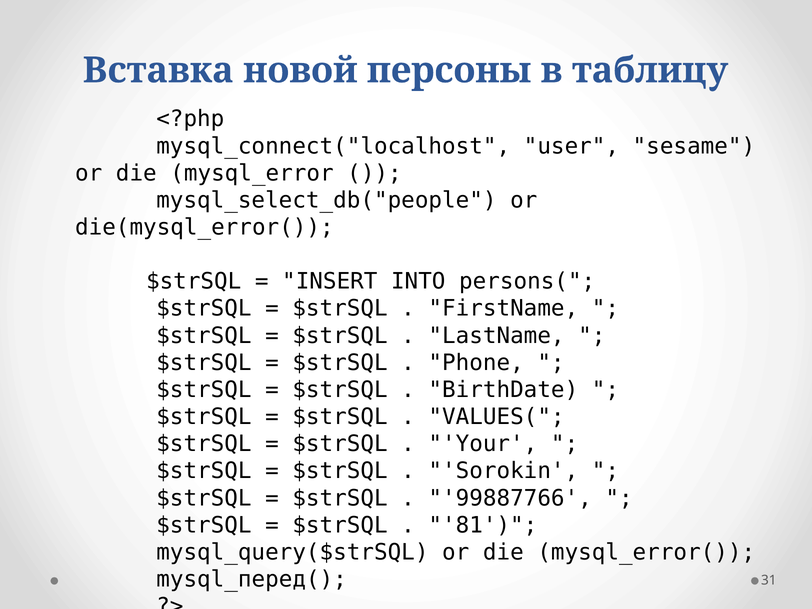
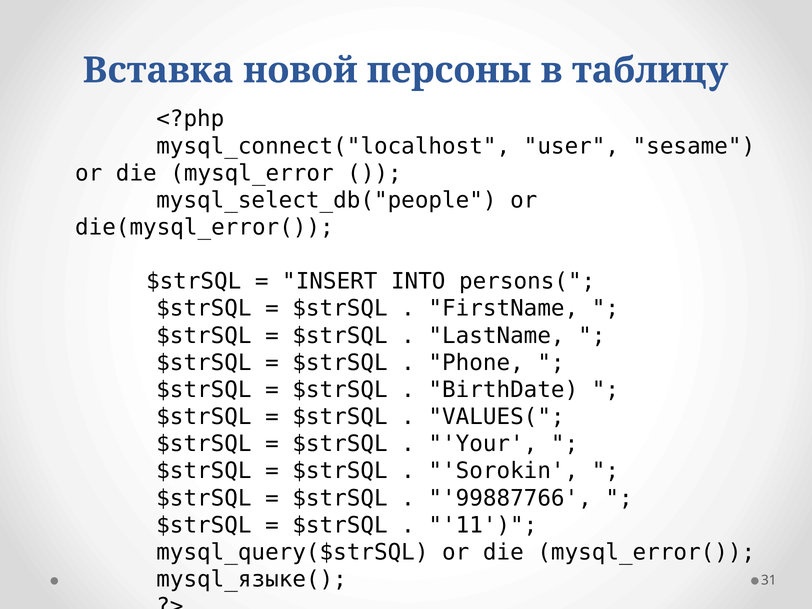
81: 81 -> 11 (483, 525)
mysql_перед(: mysql_перед( -> mysql_языке( (252, 579)
